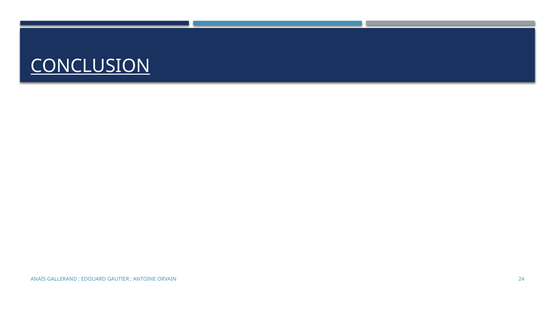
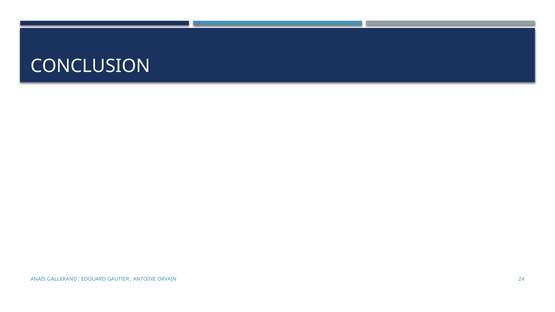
CONCLUSION underline: present -> none (90, 66)
